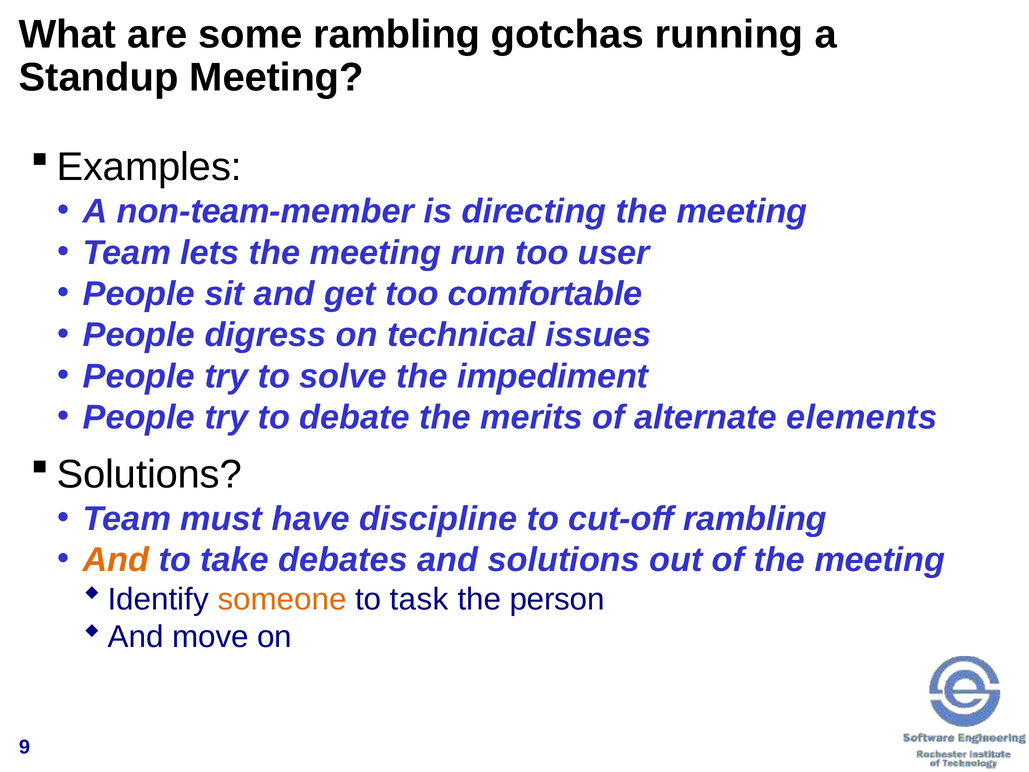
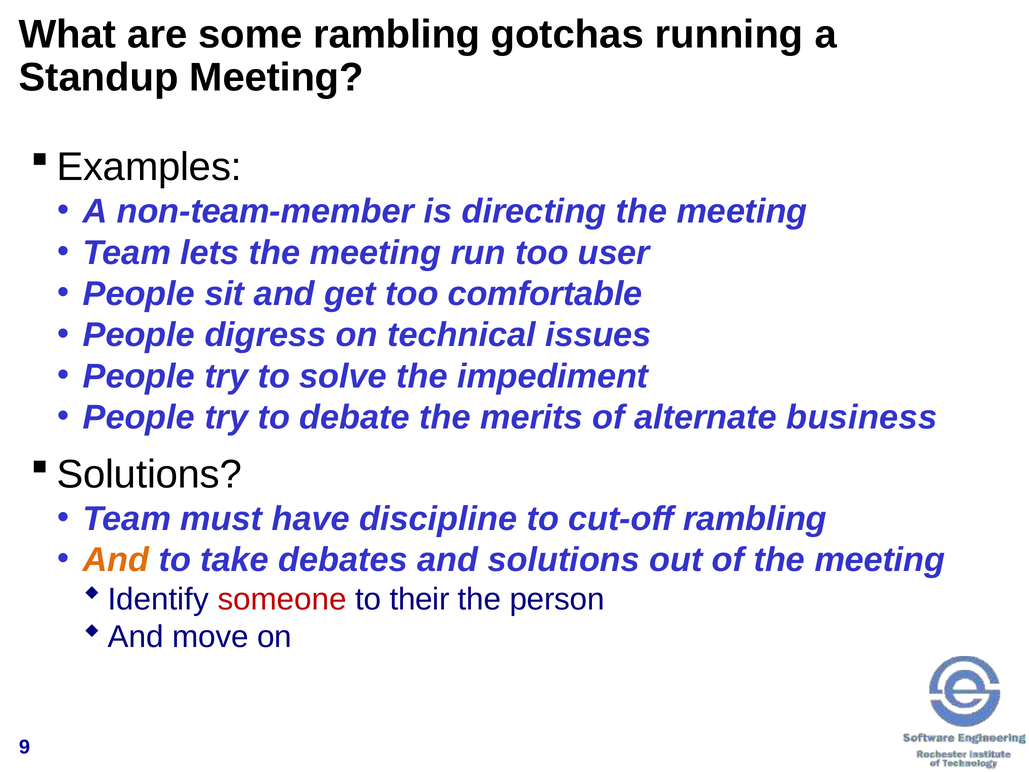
elements: elements -> business (862, 417)
someone colour: orange -> red (282, 599)
task: task -> their (420, 599)
